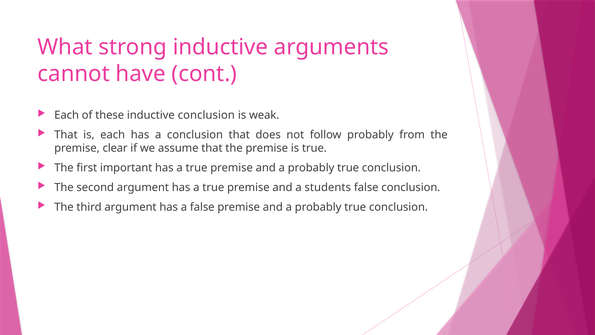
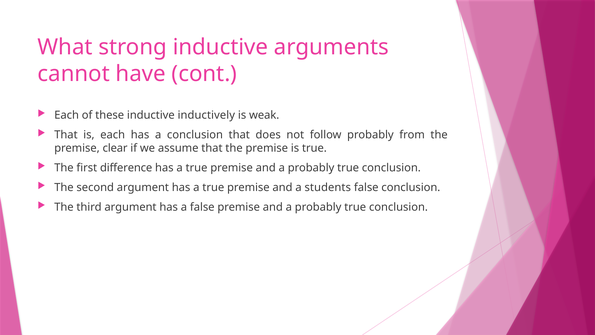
inductive conclusion: conclusion -> inductively (206, 115)
important: important -> difference (126, 168)
